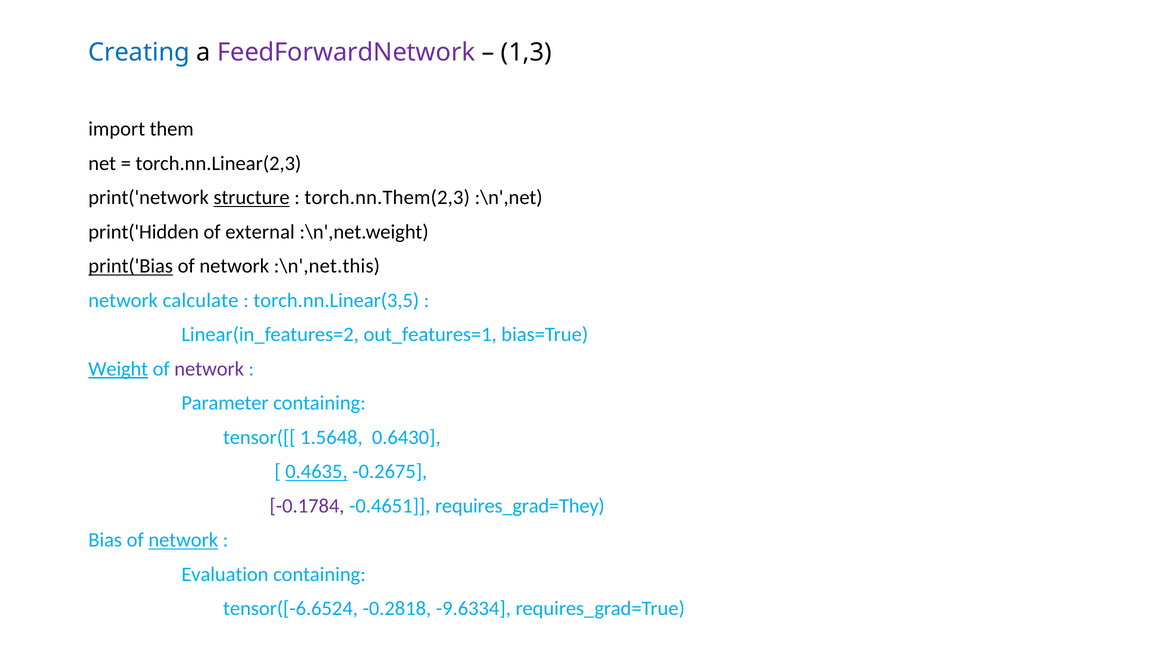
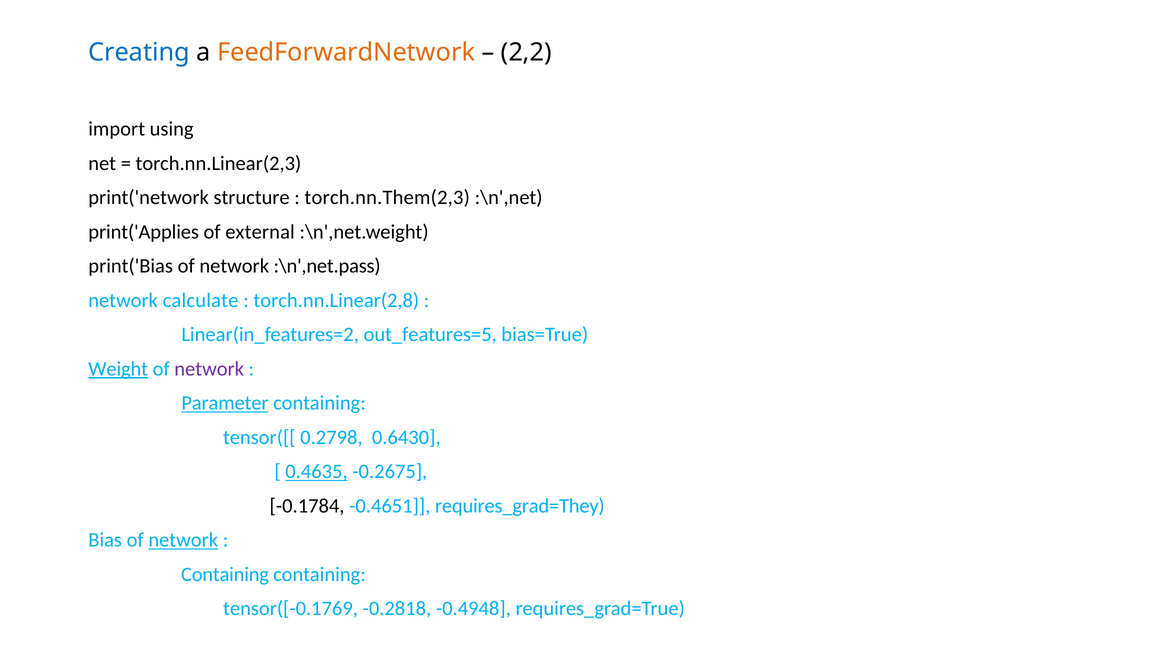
FeedForwardNetwork colour: purple -> orange (346, 53)
1,3: 1,3 -> 2,2 (526, 53)
them: them -> using (172, 129)
structure underline: present -> none (252, 198)
print('Hidden: print('Hidden -> print('Applies (144, 232)
print('Bias underline: present -> none (131, 266)
:\n',net.this: :\n',net.this -> :\n',net.pass (327, 266)
torch.nn.Linear(3,5: torch.nn.Linear(3,5 -> torch.nn.Linear(2,8 (336, 300)
out_features=1: out_features=1 -> out_features=5 (430, 335)
Parameter underline: none -> present (225, 403)
1.5648: 1.5648 -> 0.2798 (331, 437)
-0.1784 colour: purple -> black (307, 506)
Evaluation: Evaluation -> Containing (225, 574)
tensor([-6.6524: tensor([-6.6524 -> tensor([-0.1769 (290, 609)
-9.6334: -9.6334 -> -0.4948 (473, 609)
